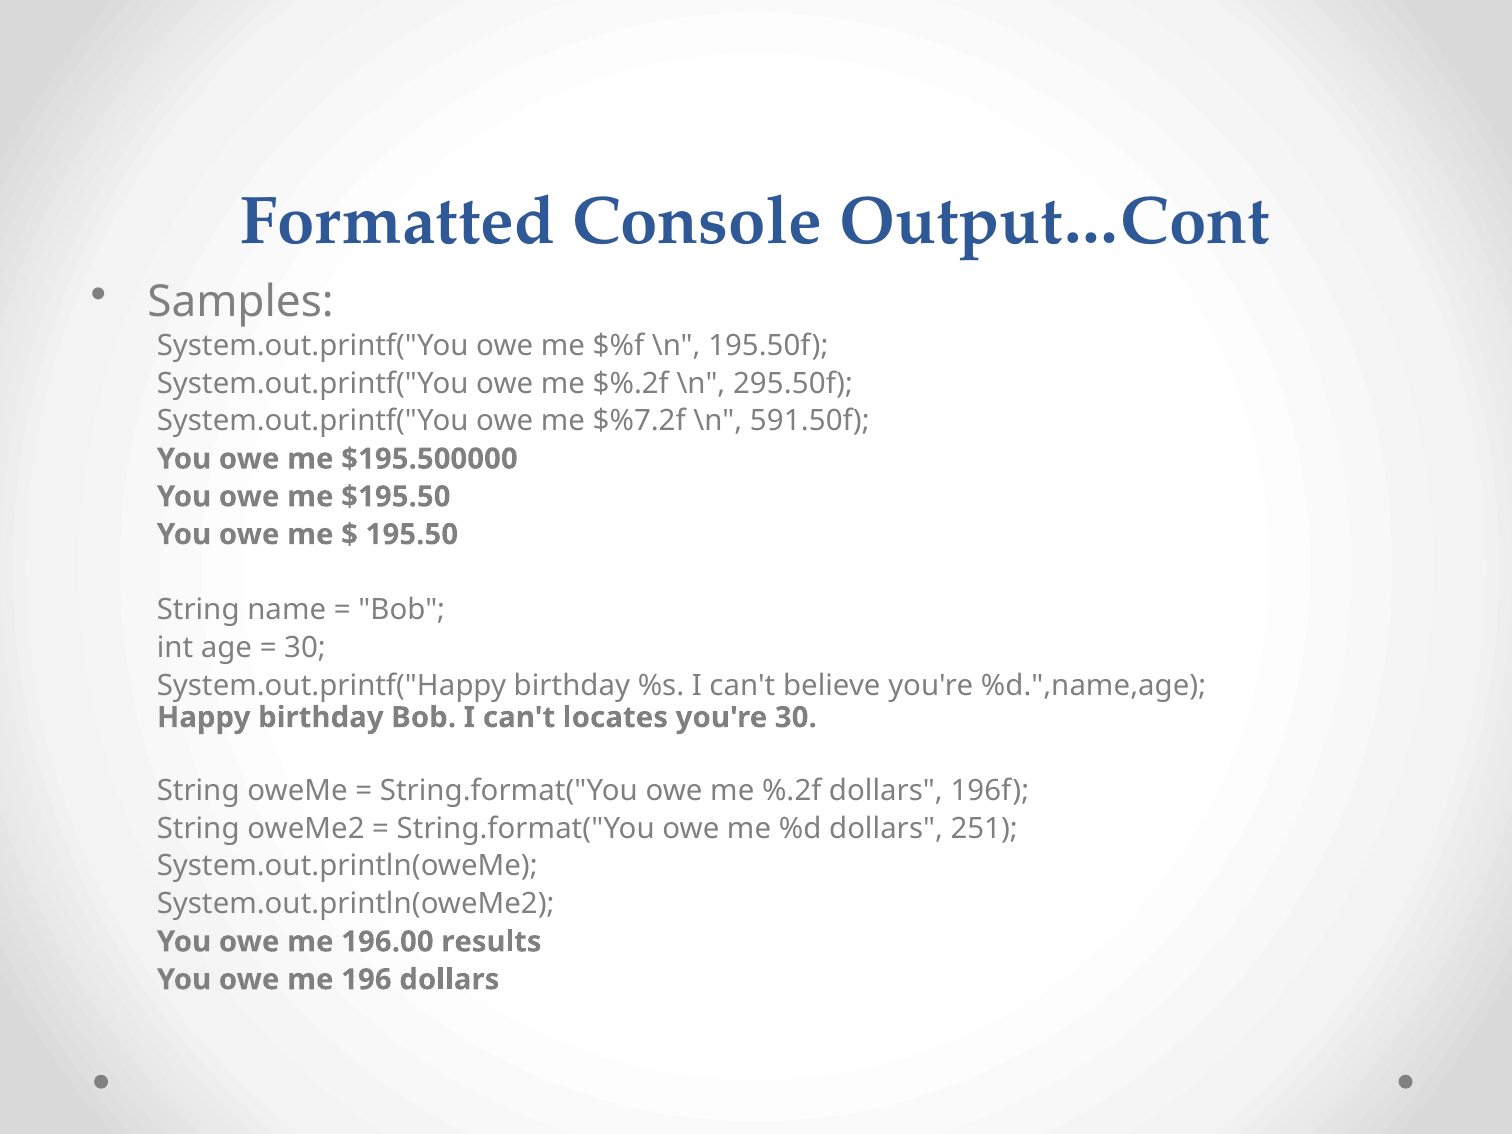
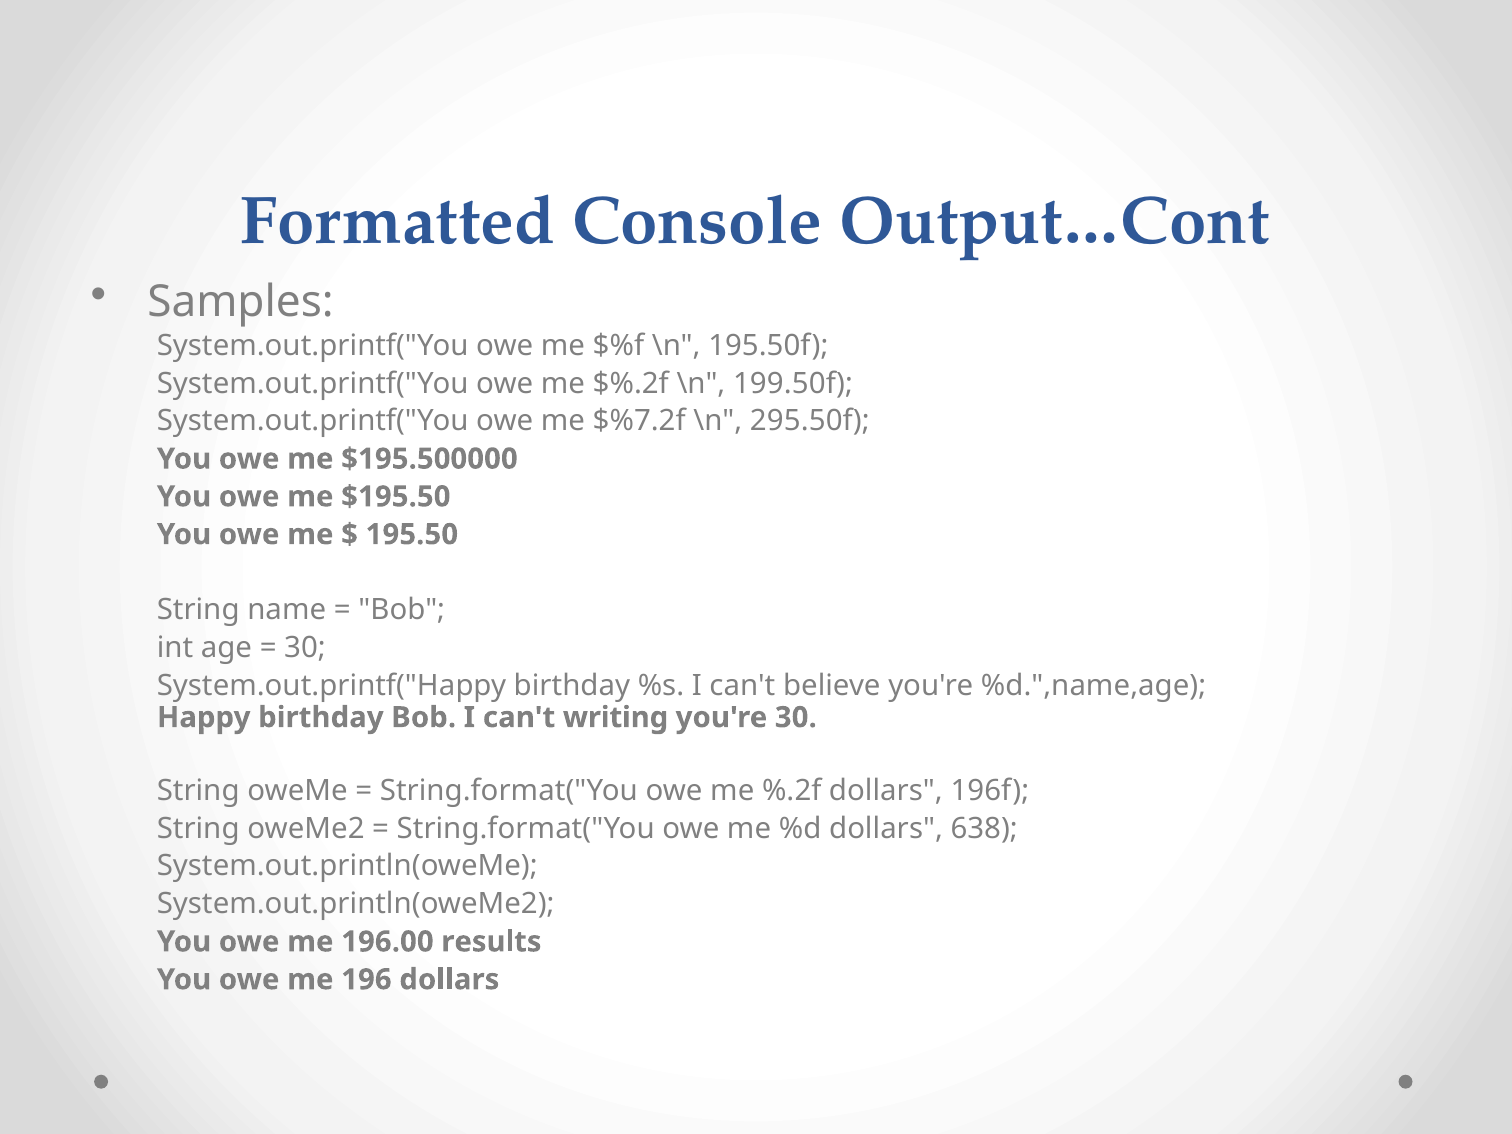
295.50f: 295.50f -> 199.50f (793, 383)
591.50f: 591.50f -> 295.50f (810, 421)
locates: locates -> writing (616, 717)
251: 251 -> 638 (984, 828)
